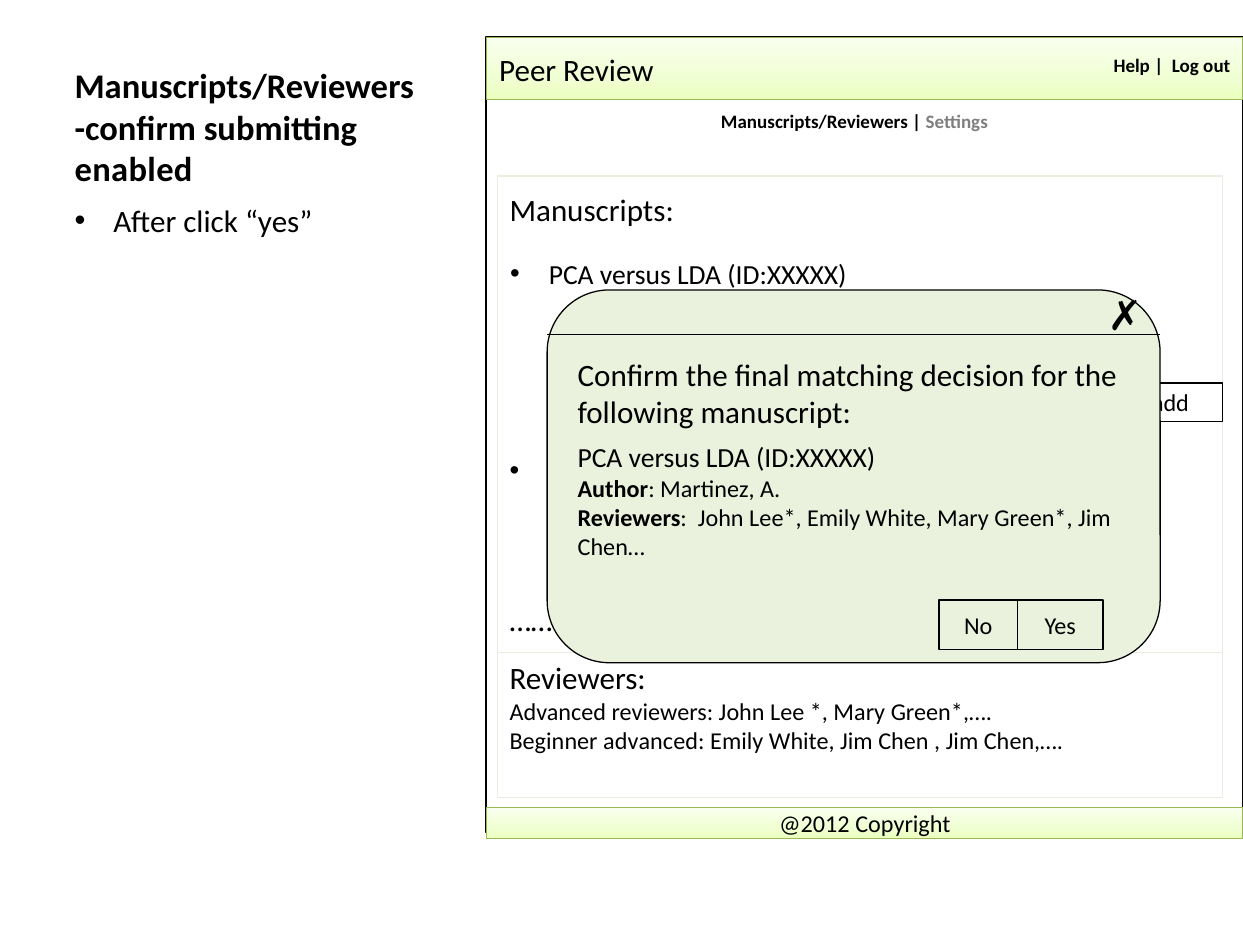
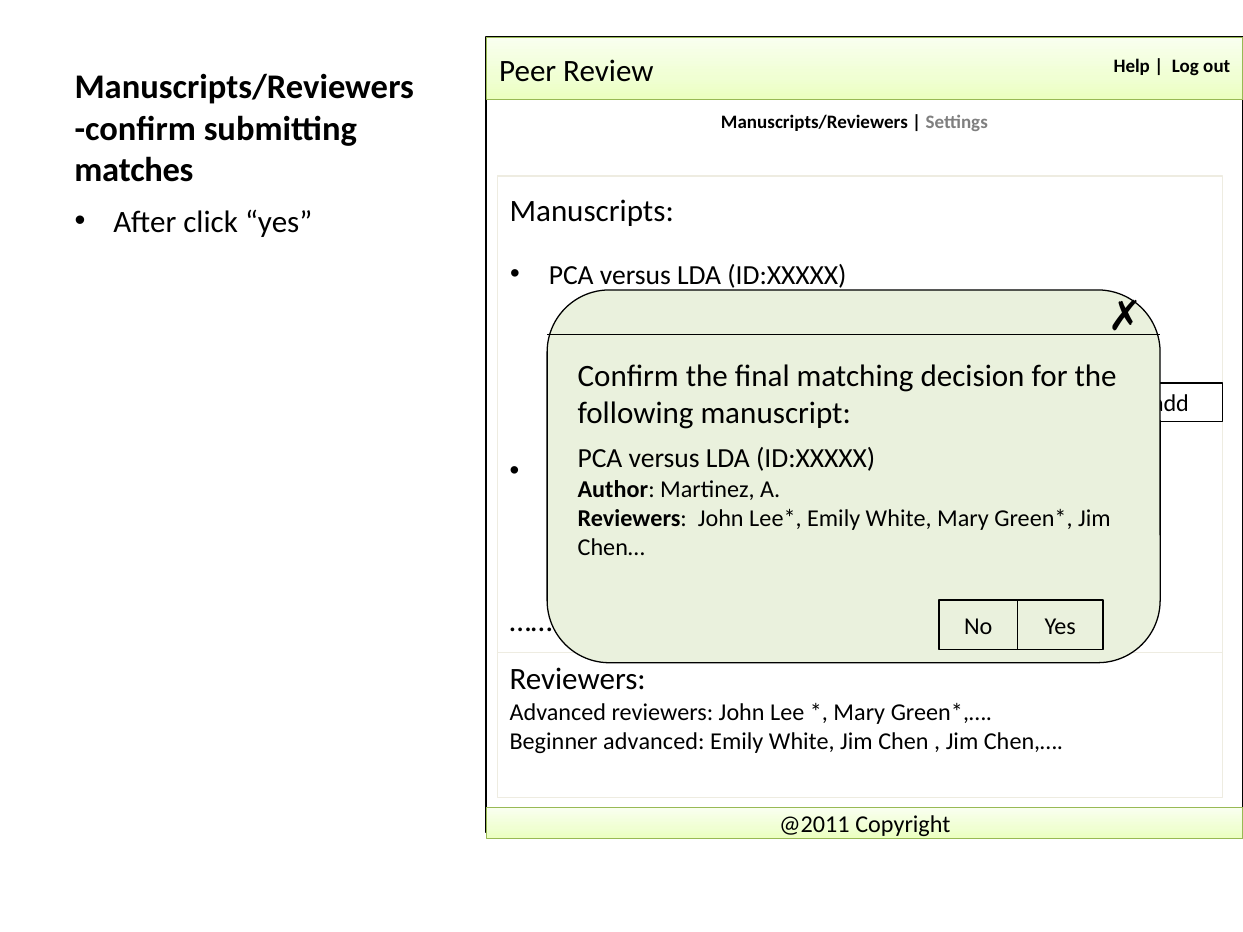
enabled: enabled -> matches (134, 170)
@2012: @2012 -> @2011 (814, 825)
